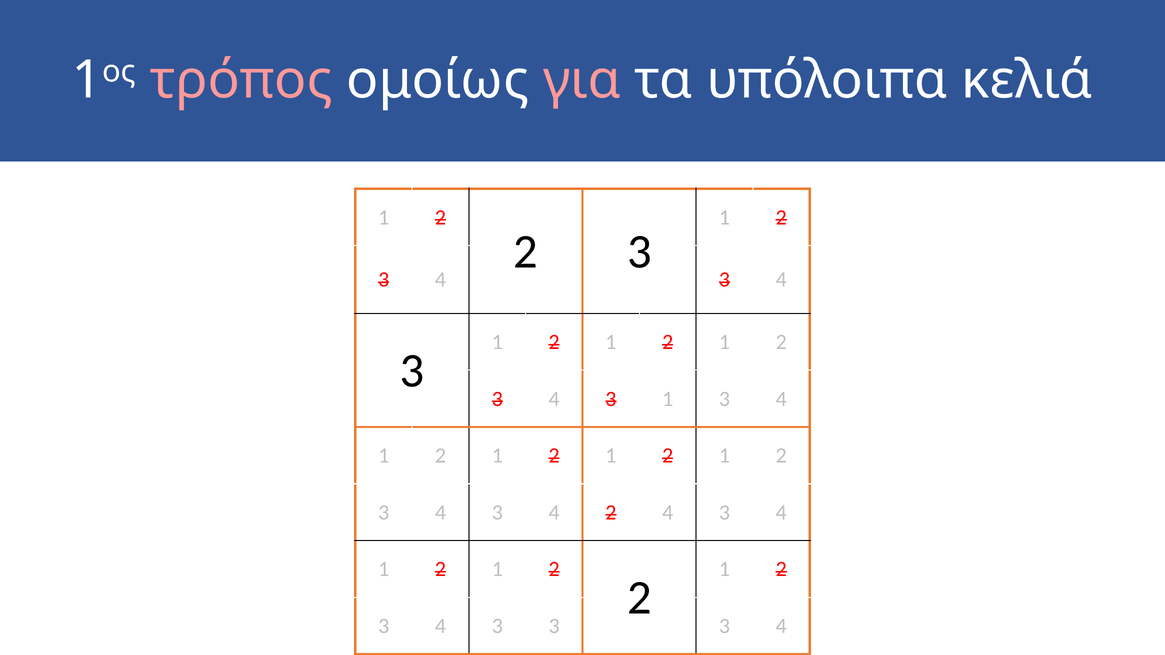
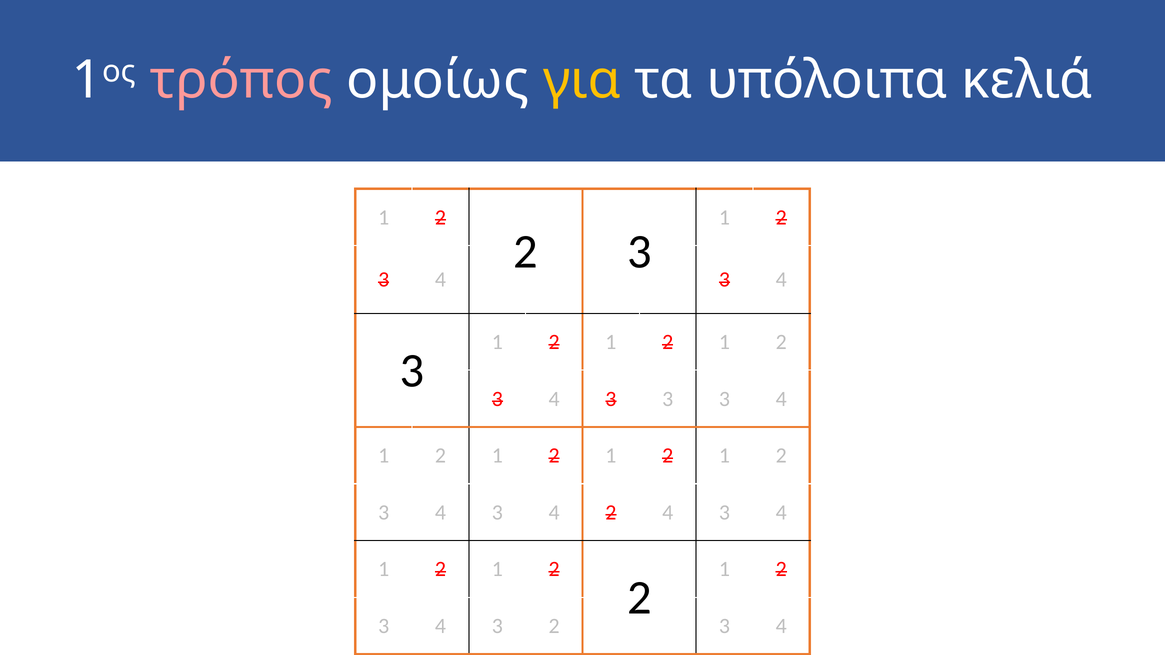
για colour: pink -> yellow (582, 80)
1: 1 -> 3 (668, 399)
4 3 3: 3 -> 2 (554, 626)
